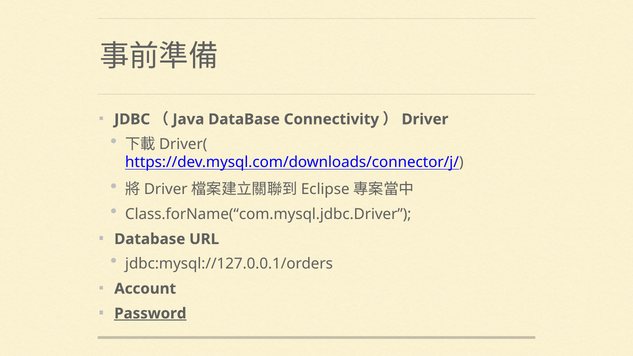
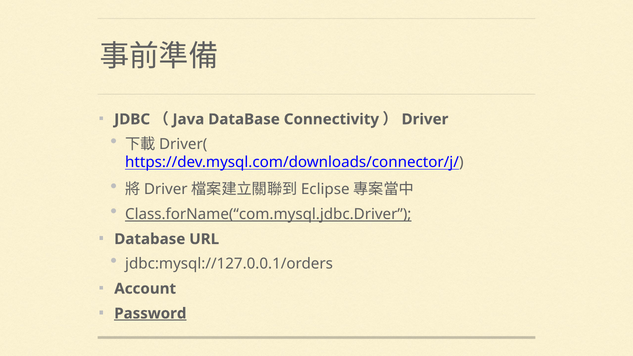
Class.forName(“com.mysql.jdbc.Driver underline: none -> present (268, 214)
